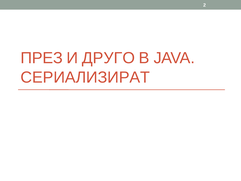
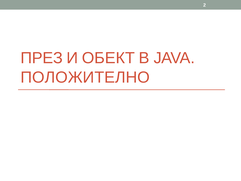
ДРУГО: ДРУГО -> ОБЕКТ (108, 58)
СЕРИАЛИЗИРАТ: СЕРИАЛИЗИРАТ -> ПОЛОЖИТЕЛНО (85, 77)
